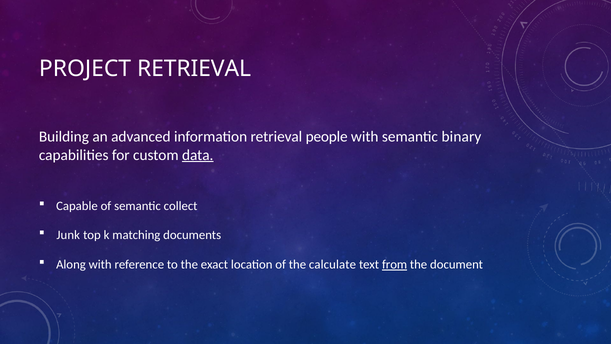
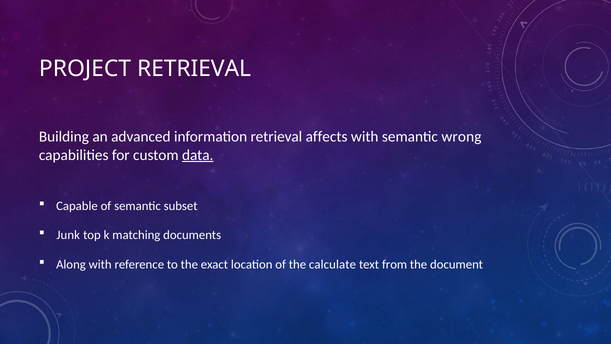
people: people -> affects (327, 137)
binary: binary -> wrong (461, 137)
collect: collect -> subset (181, 206)
from underline: present -> none (395, 264)
